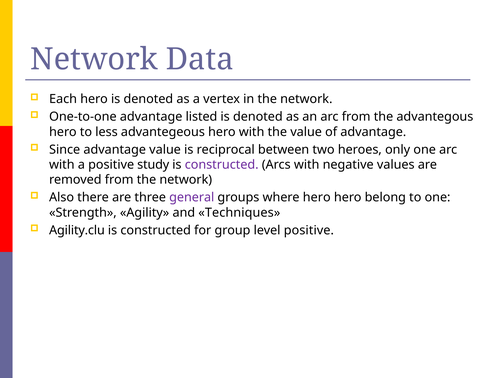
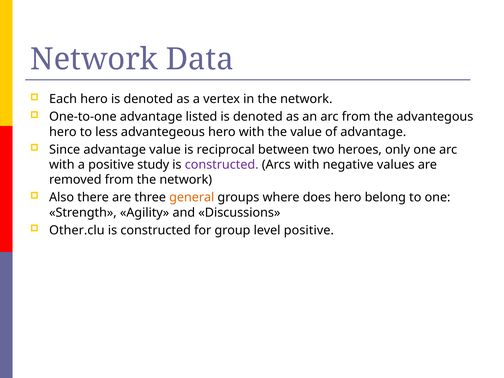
general colour: purple -> orange (192, 197)
where hero: hero -> does (317, 197)
Techniques: Techniques -> Discussions (239, 213)
Agility.clu: Agility.clu -> Other.clu (77, 230)
